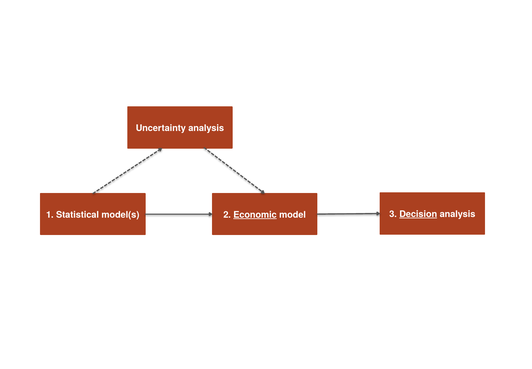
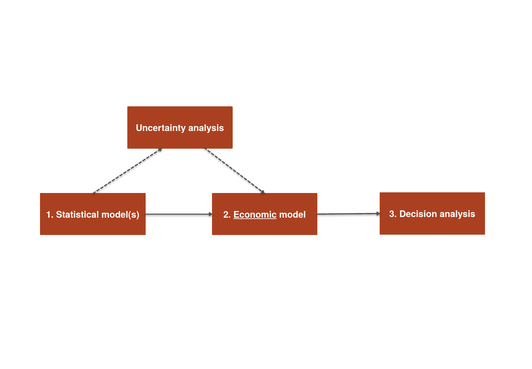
Decision underline: present -> none (418, 214)
